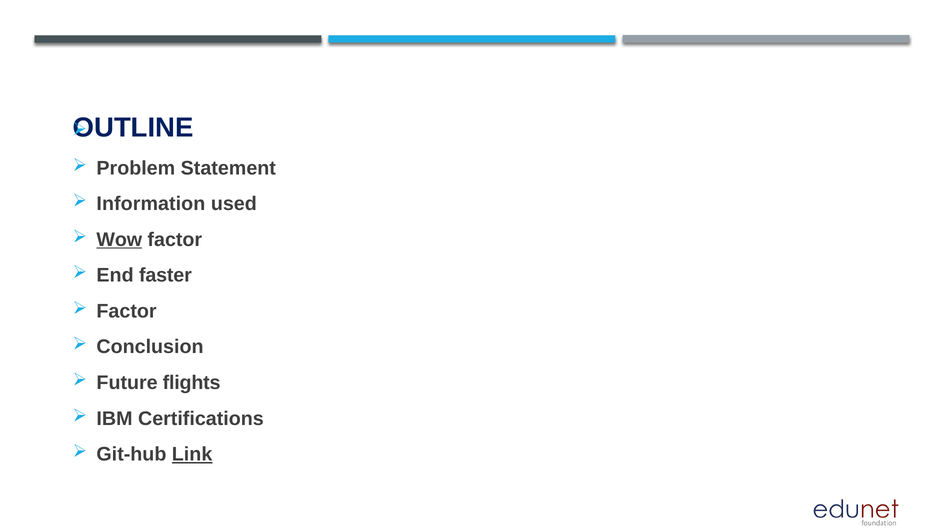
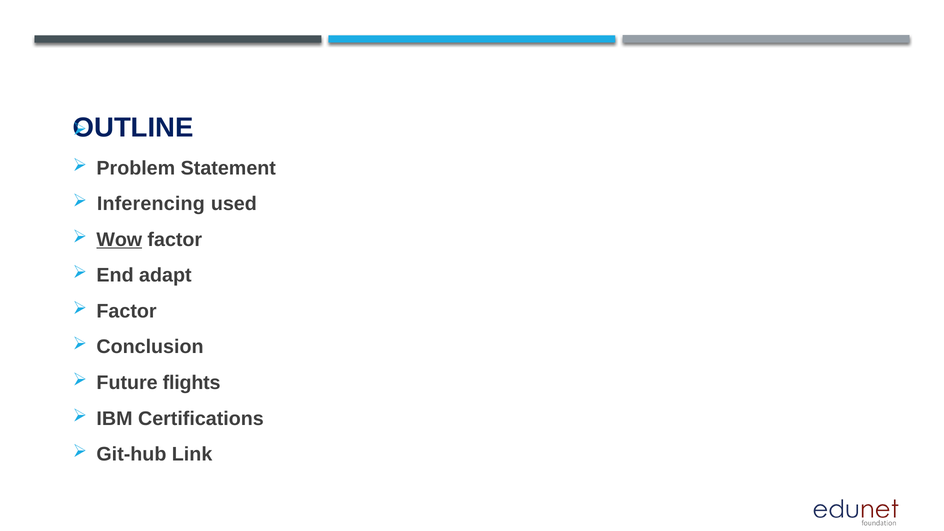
Information: Information -> Inferencing (151, 204)
faster: faster -> adapt (165, 275)
Link underline: present -> none (192, 454)
